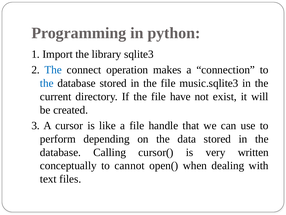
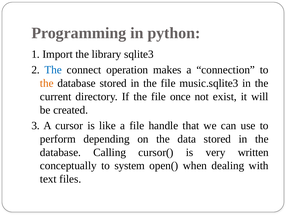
the colour: blue -> orange (47, 83)
have: have -> once (180, 96)
cannot: cannot -> system (130, 165)
